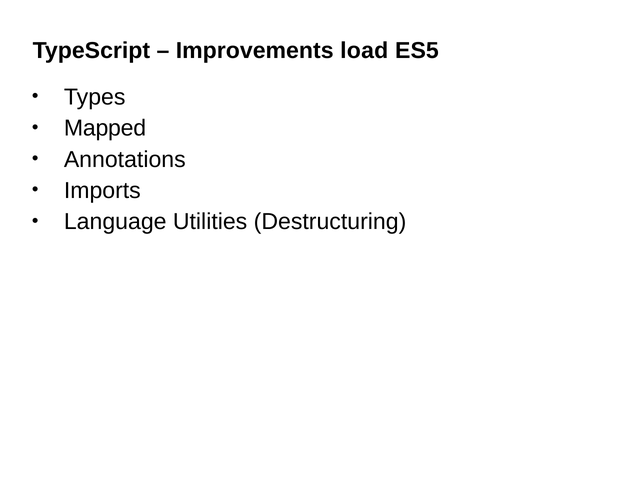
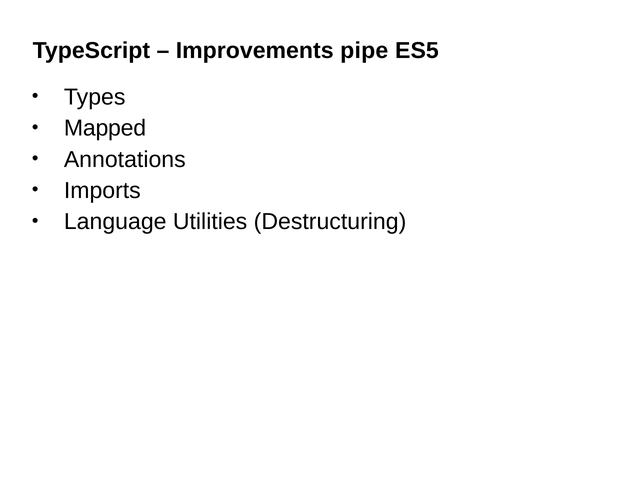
load: load -> pipe (364, 50)
